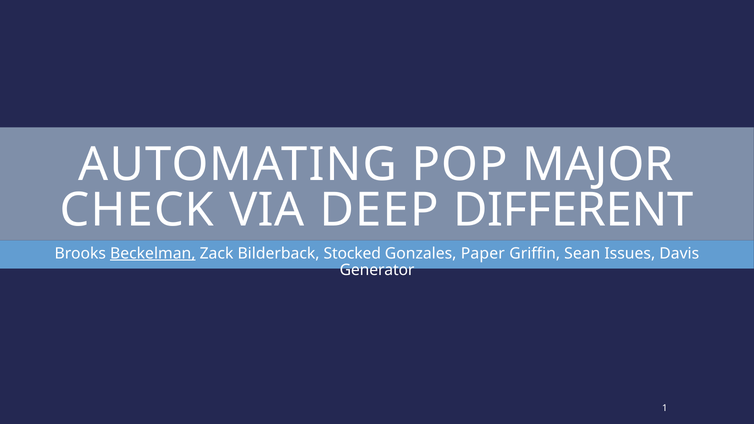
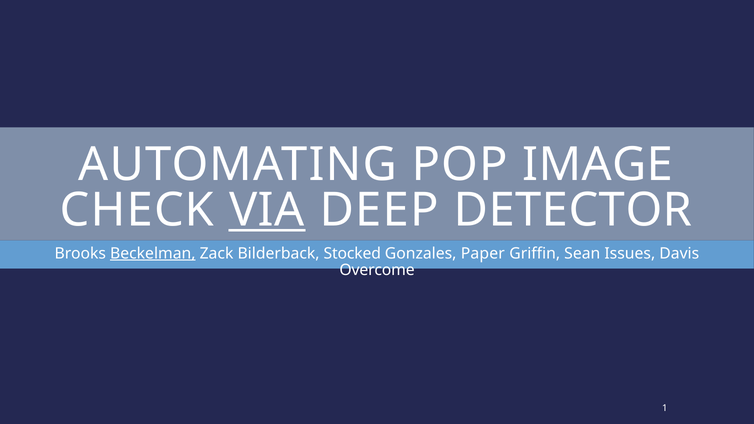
MAJOR: MAJOR -> IMAGE (598, 165)
VIA underline: none -> present (267, 210)
DIFFERENT: DIFFERENT -> DETECTOR (573, 210)
Generator: Generator -> Overcome (377, 270)
